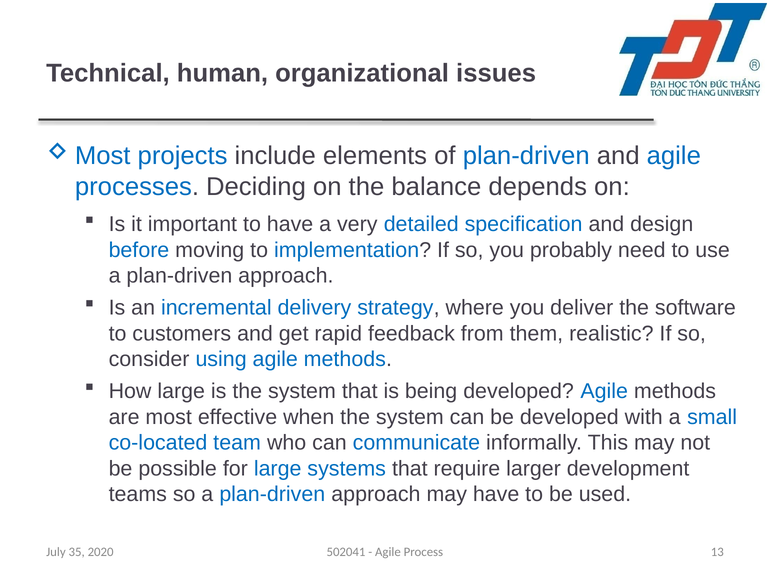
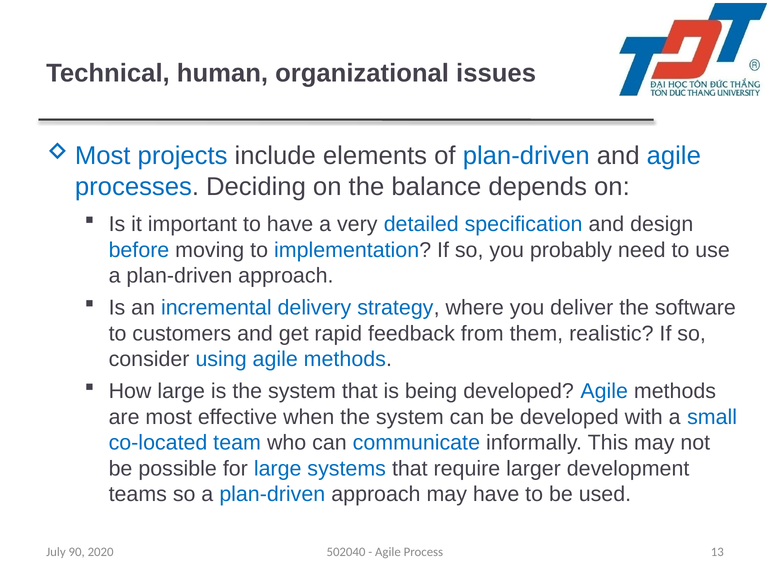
35: 35 -> 90 (77, 552)
502041: 502041 -> 502040 (346, 552)
